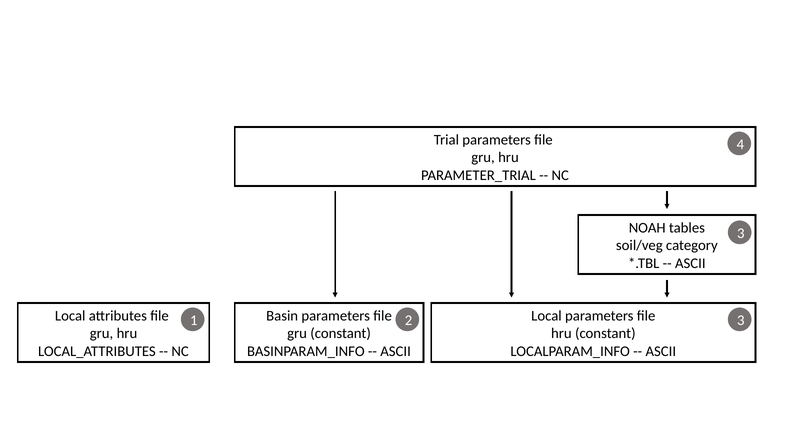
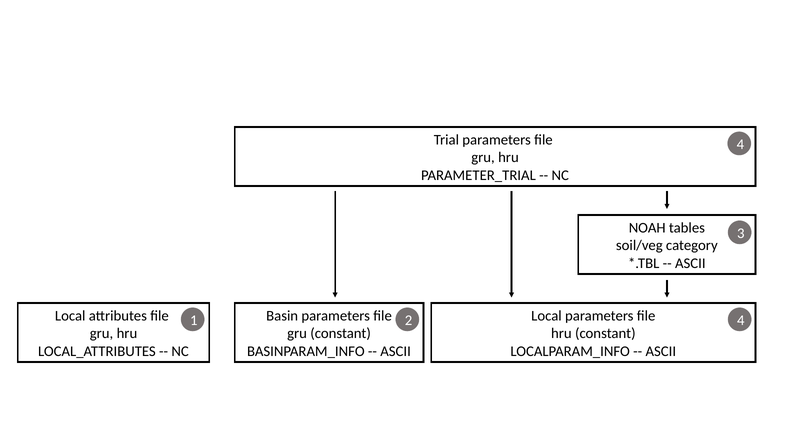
1 3: 3 -> 4 (741, 320)
